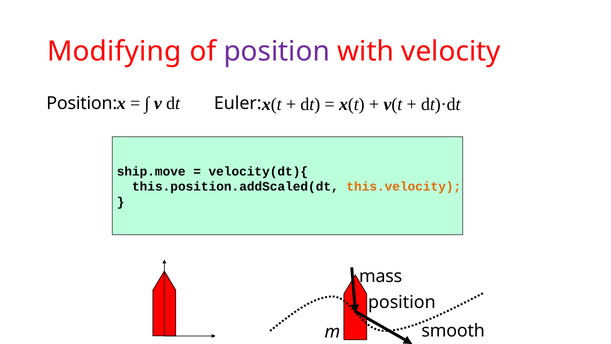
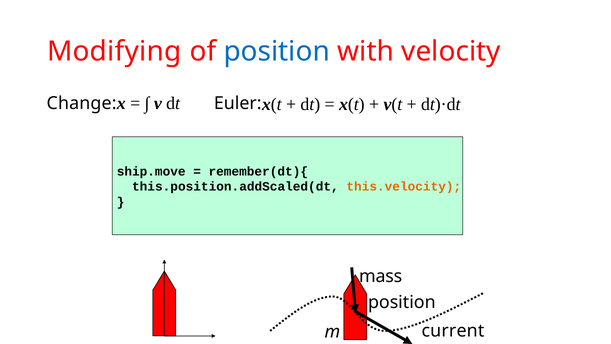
position colour: purple -> blue (277, 51)
Position: Position -> Change (82, 103)
velocity(dt){: velocity(dt){ -> remember(dt){ (258, 171)
smooth: smooth -> current (453, 331)
